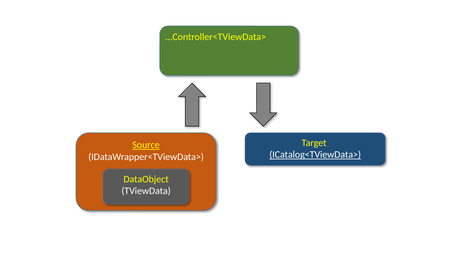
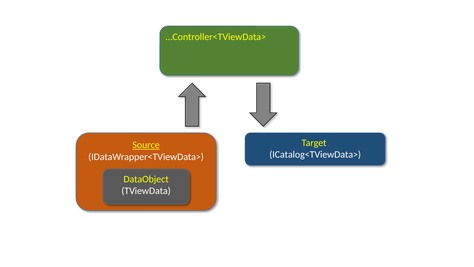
ICatalog<TViewData> underline: present -> none (315, 154)
